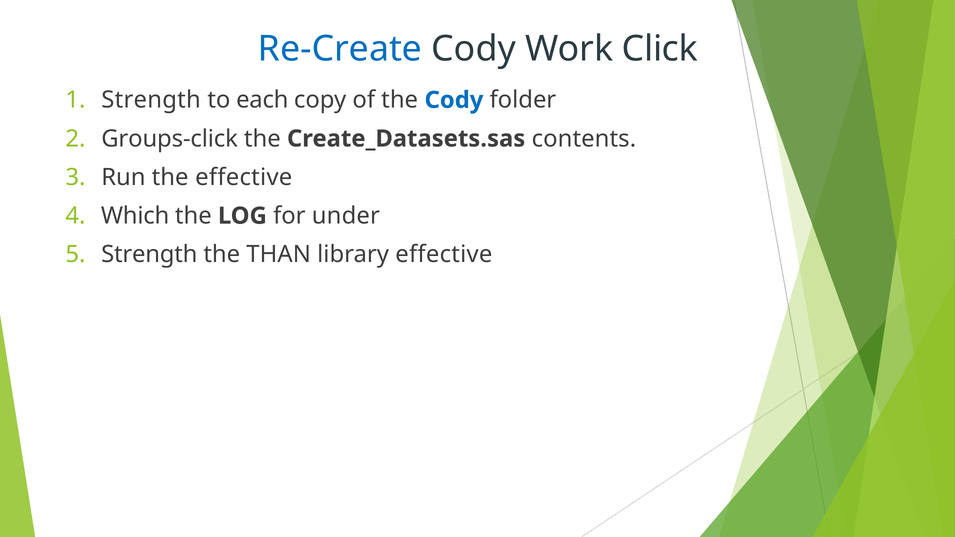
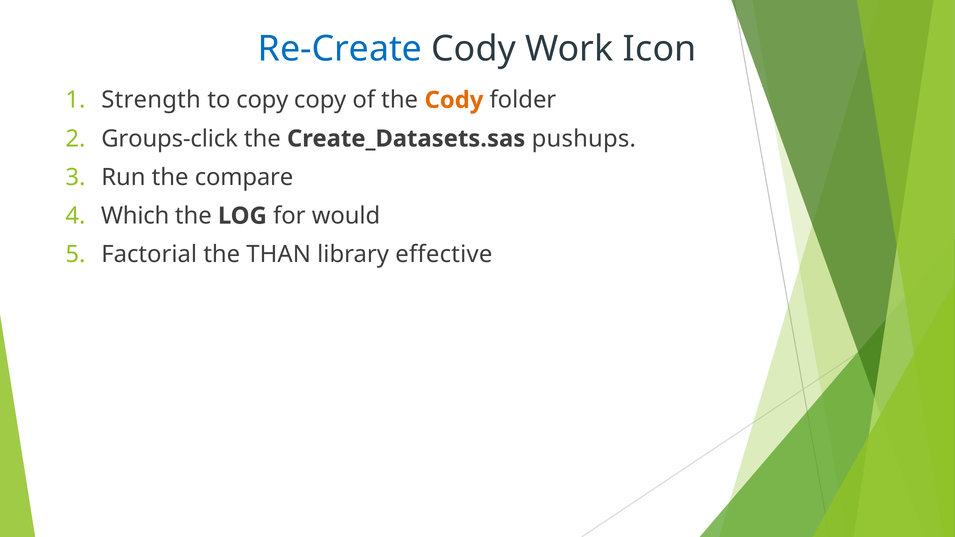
Click: Click -> Icon (660, 49)
to each: each -> copy (262, 100)
Cody colour: blue -> orange (454, 100)
contents: contents -> pushups (584, 139)
the effective: effective -> compare (244, 177)
under: under -> would (346, 216)
Strength: Strength -> Factorial (149, 255)
